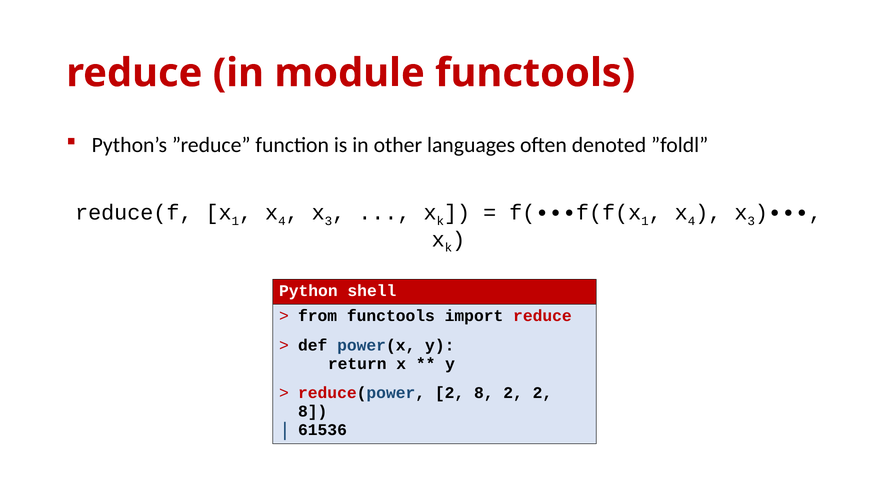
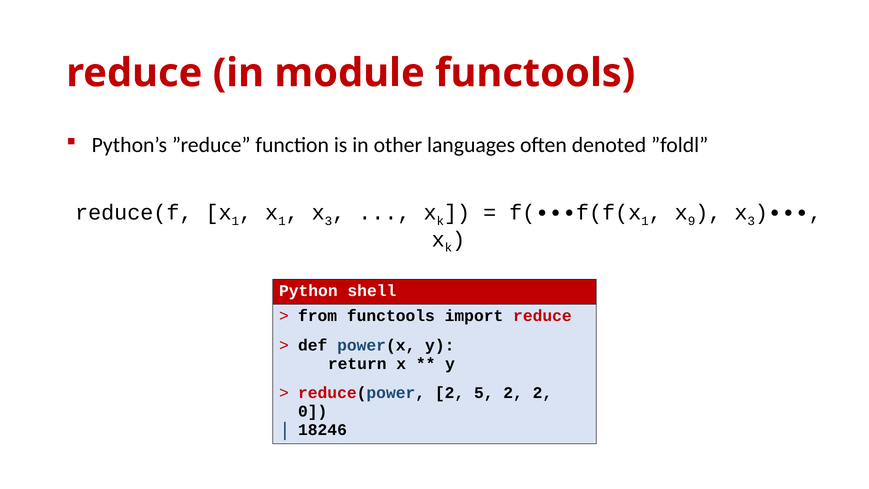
4: 4 -> 1 (282, 221)
4: 4 -> 9 (692, 221)
reduce(power 2 8: 8 -> 5 (484, 393)
8: 8 -> 0 (313, 411)
61536: 61536 -> 18246 (322, 430)
